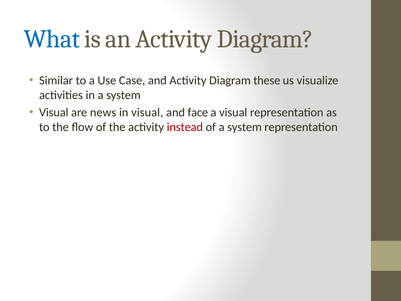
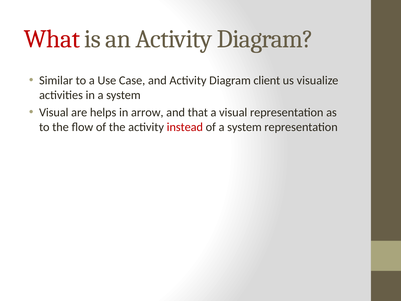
What colour: blue -> red (52, 39)
these: these -> client (267, 80)
news: news -> helps (103, 112)
in visual: visual -> arrow (147, 112)
face: face -> that (198, 112)
